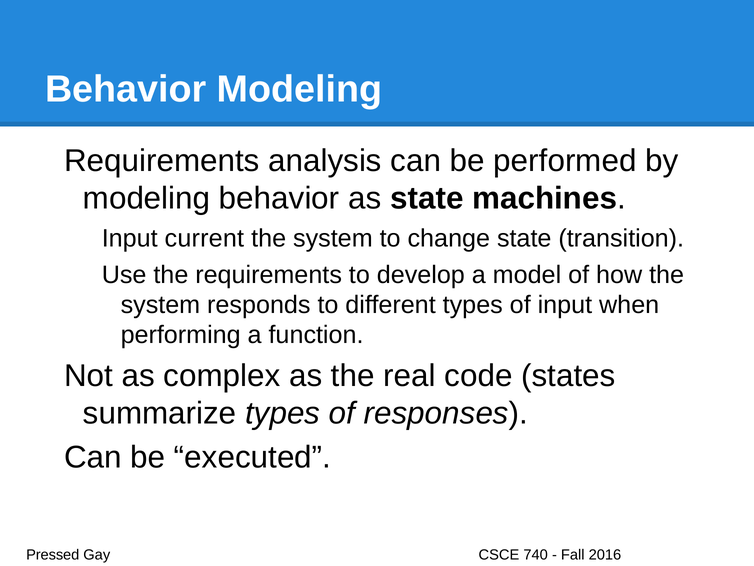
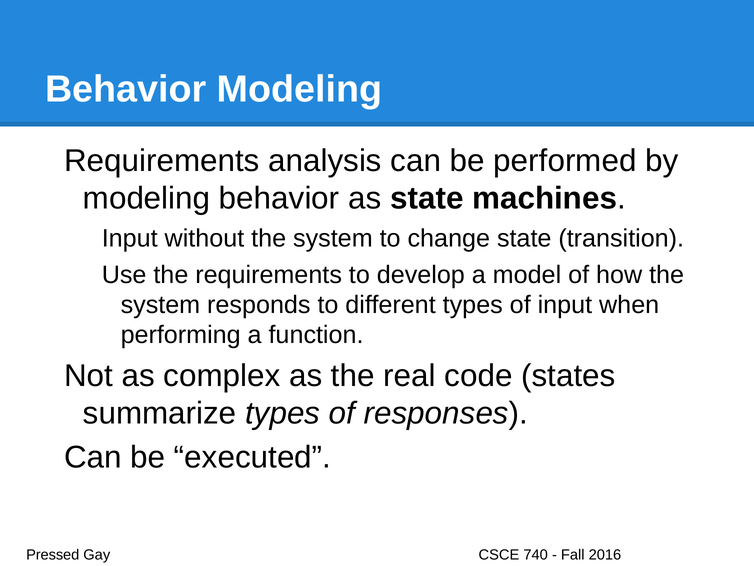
current: current -> without (204, 238)
